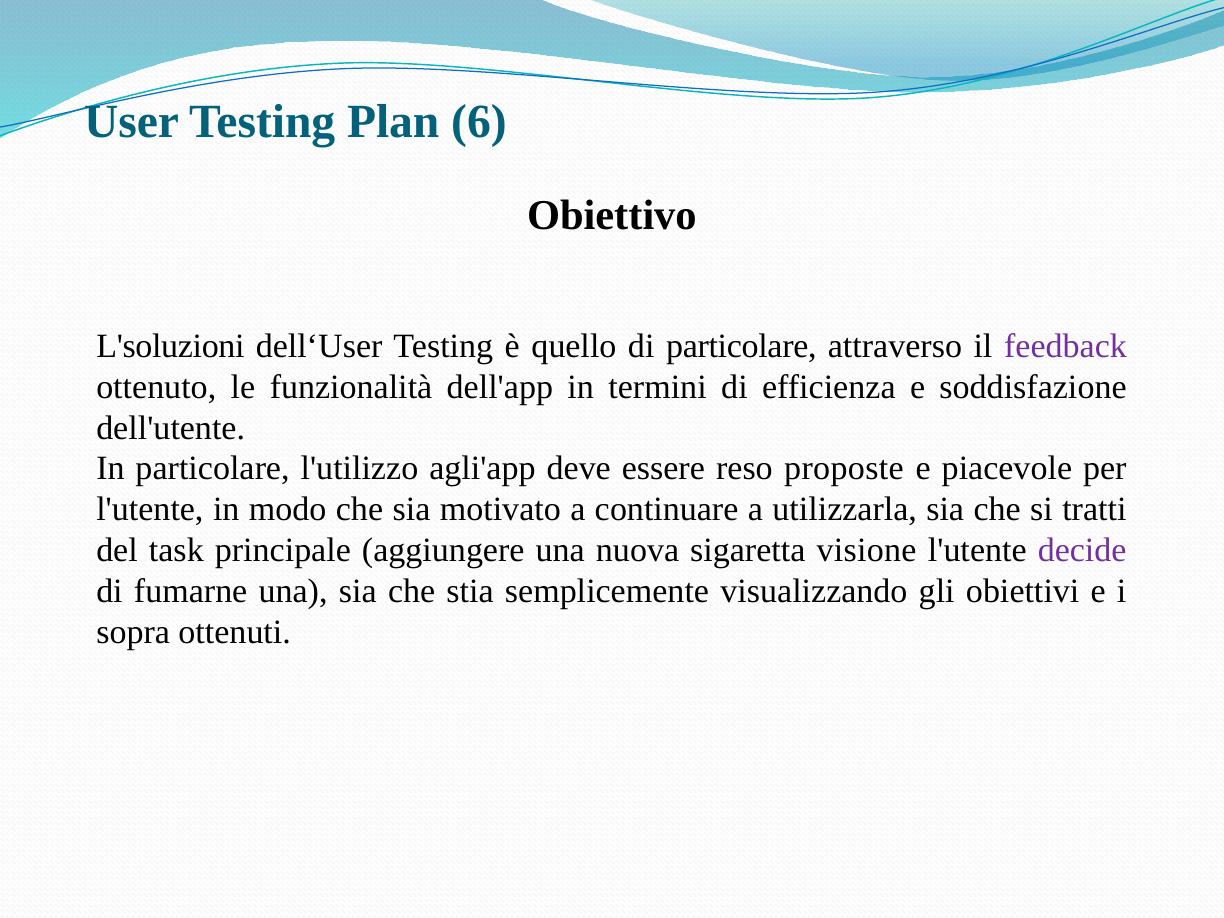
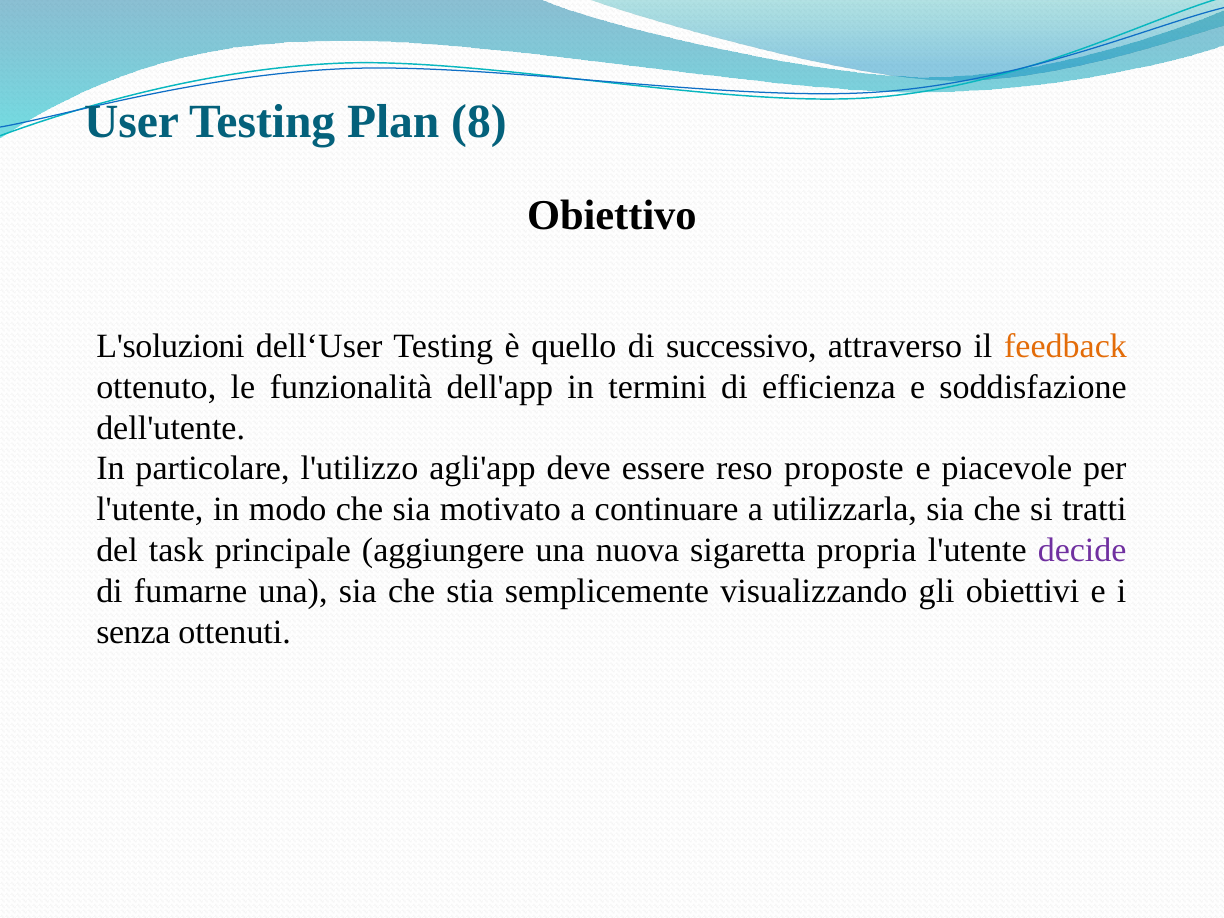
6: 6 -> 8 (479, 122)
di particolare: particolare -> successivo (741, 346)
feedback colour: purple -> orange (1066, 346)
visione: visione -> propria (867, 550)
sopra: sopra -> senza (133, 632)
